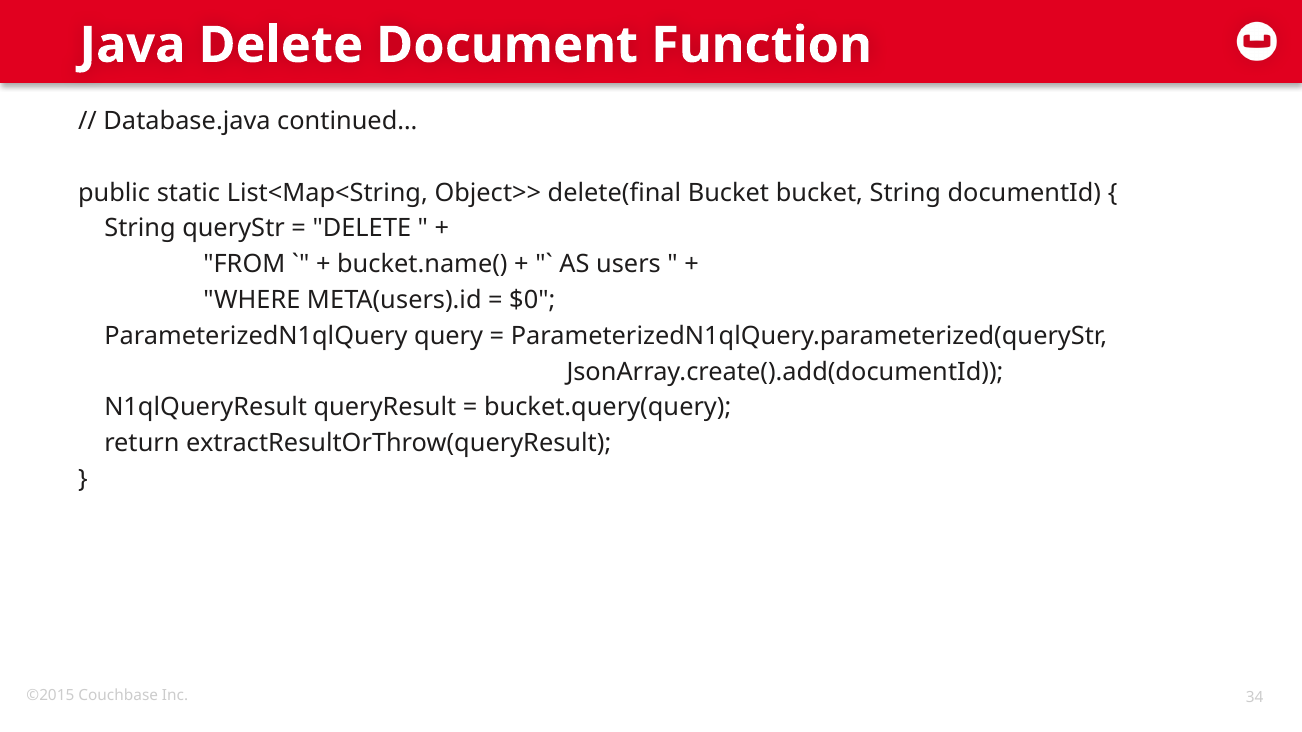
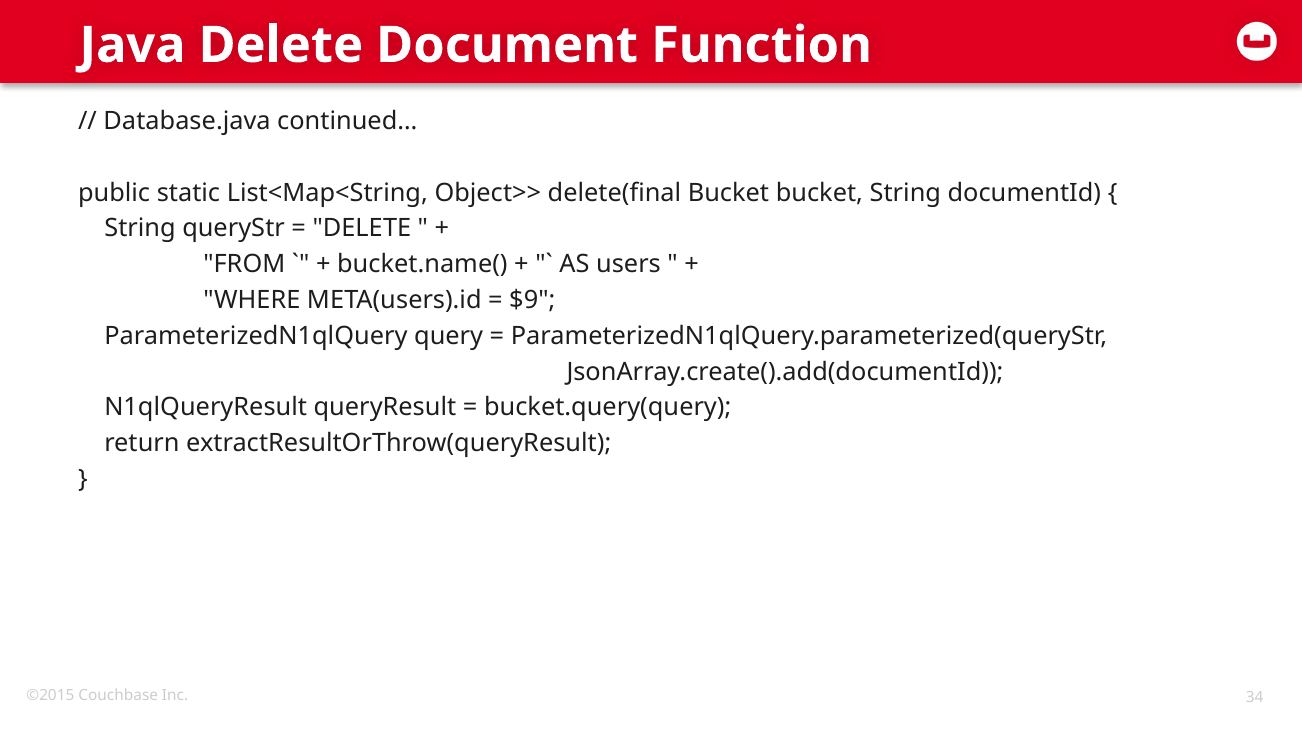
$0: $0 -> $9 (532, 300)
